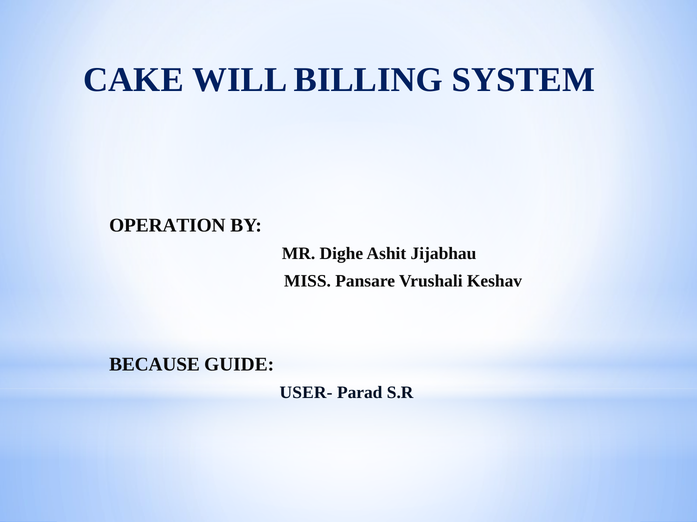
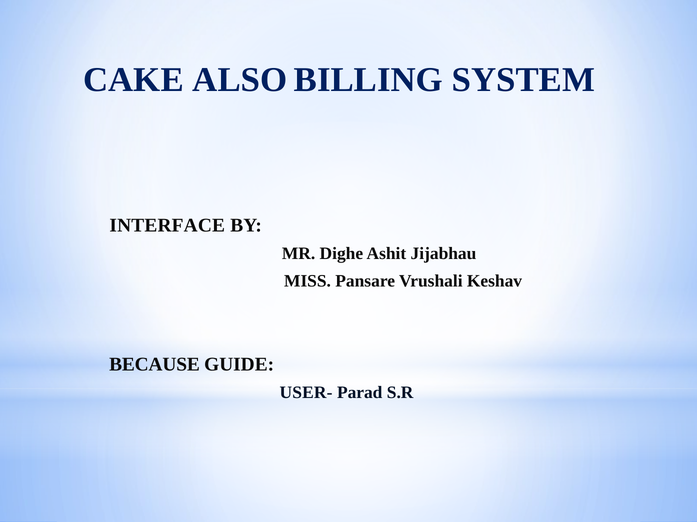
WILL: WILL -> ALSO (240, 80)
OPERATION: OPERATION -> INTERFACE (167, 226)
